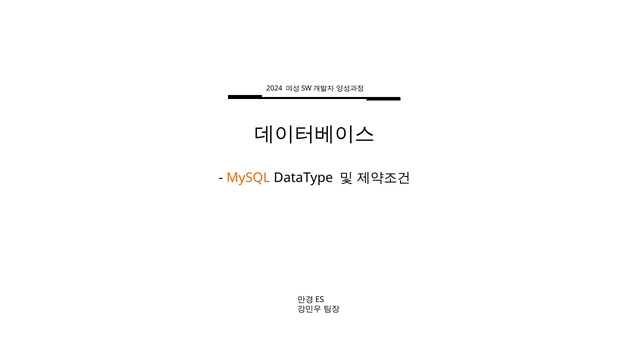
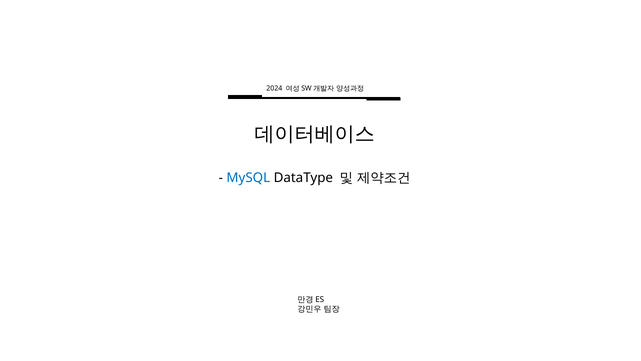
MySQL colour: orange -> blue (248, 178)
